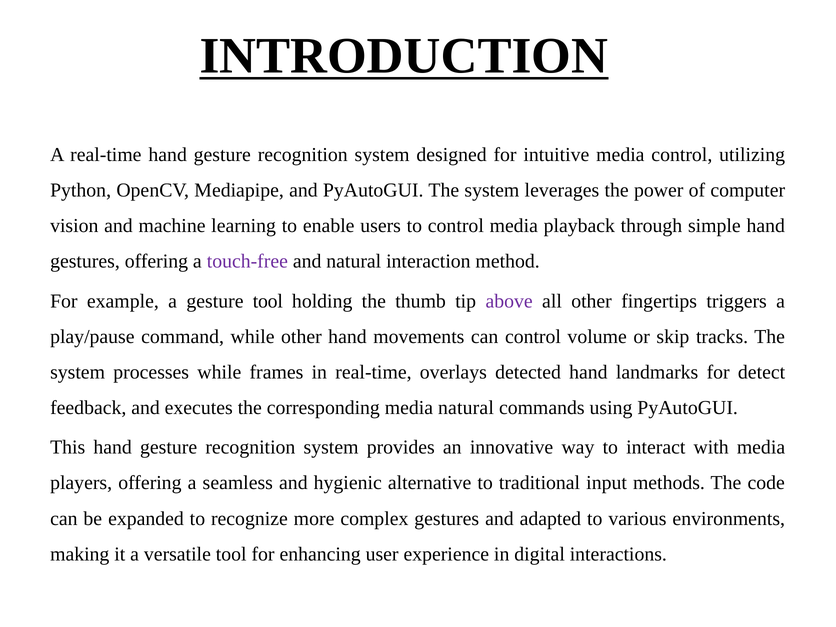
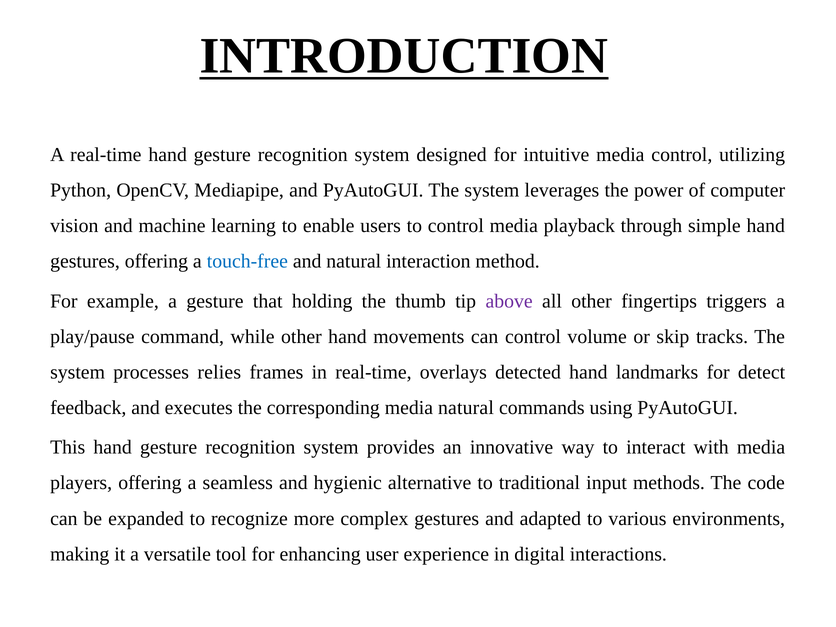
touch-free colour: purple -> blue (247, 261)
gesture tool: tool -> that (268, 301)
processes while: while -> relies (219, 372)
